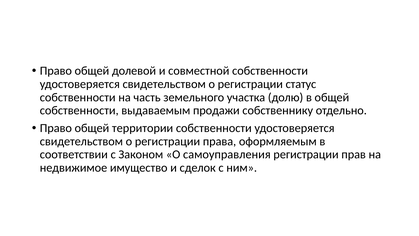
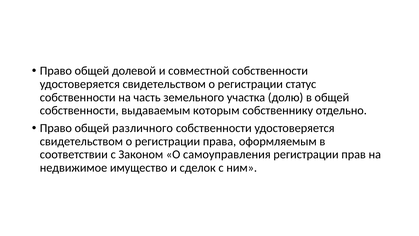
продажи: продажи -> которым (216, 110)
территории: территории -> различного (143, 128)
